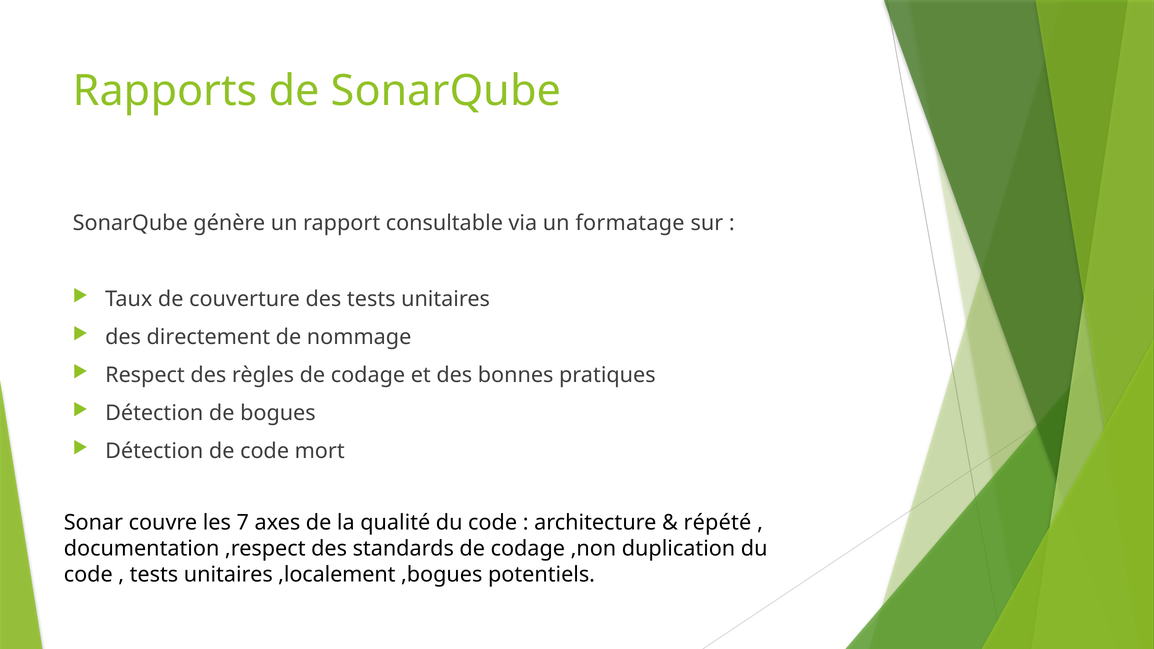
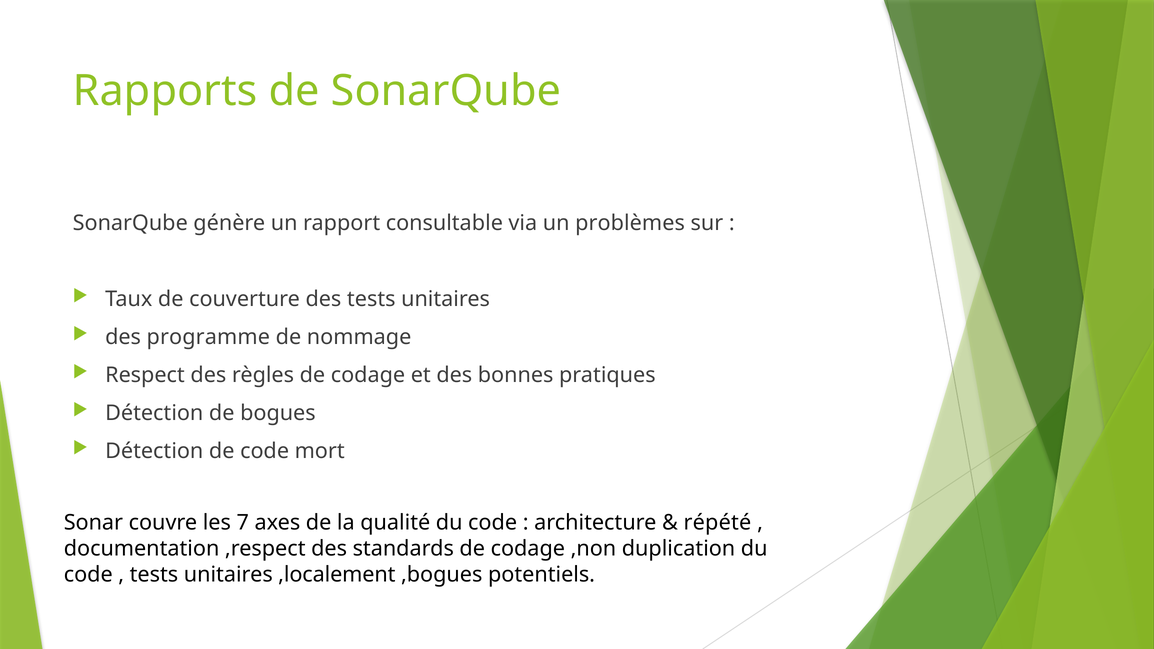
formatage: formatage -> problèmes (630, 223)
directement: directement -> programme (208, 337)
